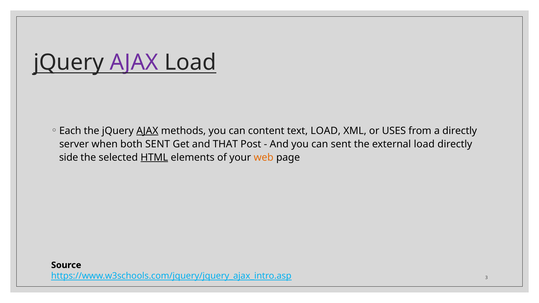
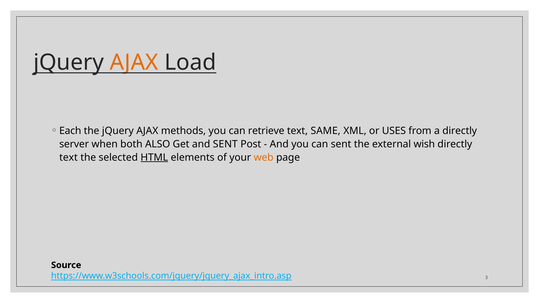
AJAX colour: purple -> orange (134, 63)
AJAX underline: present -> none (147, 131)
content: content -> retrieve (266, 131)
text LOAD: LOAD -> SAME (326, 131)
both SENT: SENT -> ALSO (158, 144)
and THAT: THAT -> SENT (225, 144)
external load: load -> wish (424, 144)
side: side -> text (69, 158)
